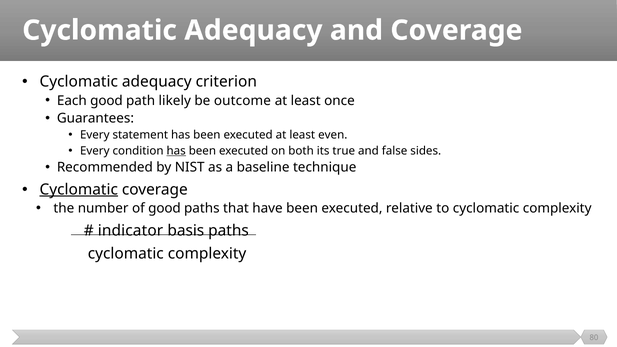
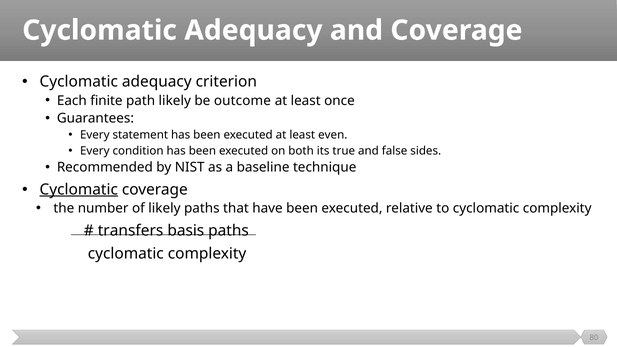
Each good: good -> finite (106, 101)
has underline: present -> none (176, 151)
of good: good -> likely (164, 208)
indicator: indicator -> transfers (131, 230)
